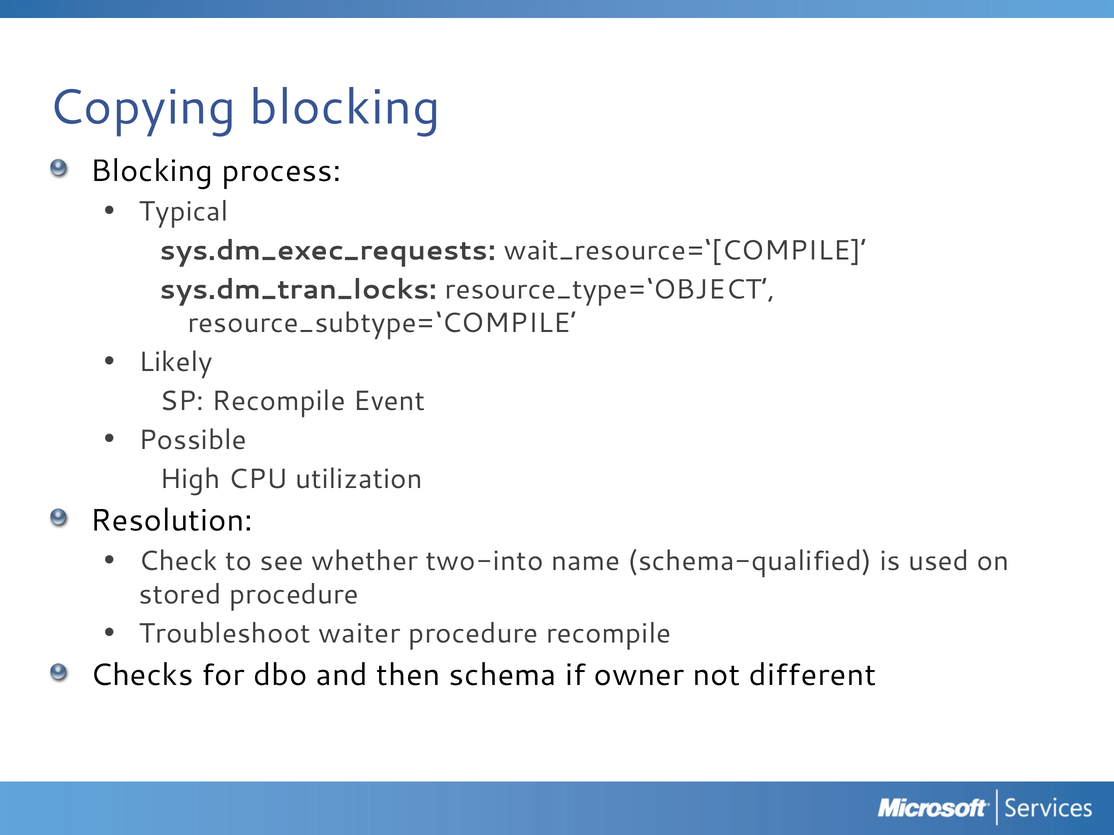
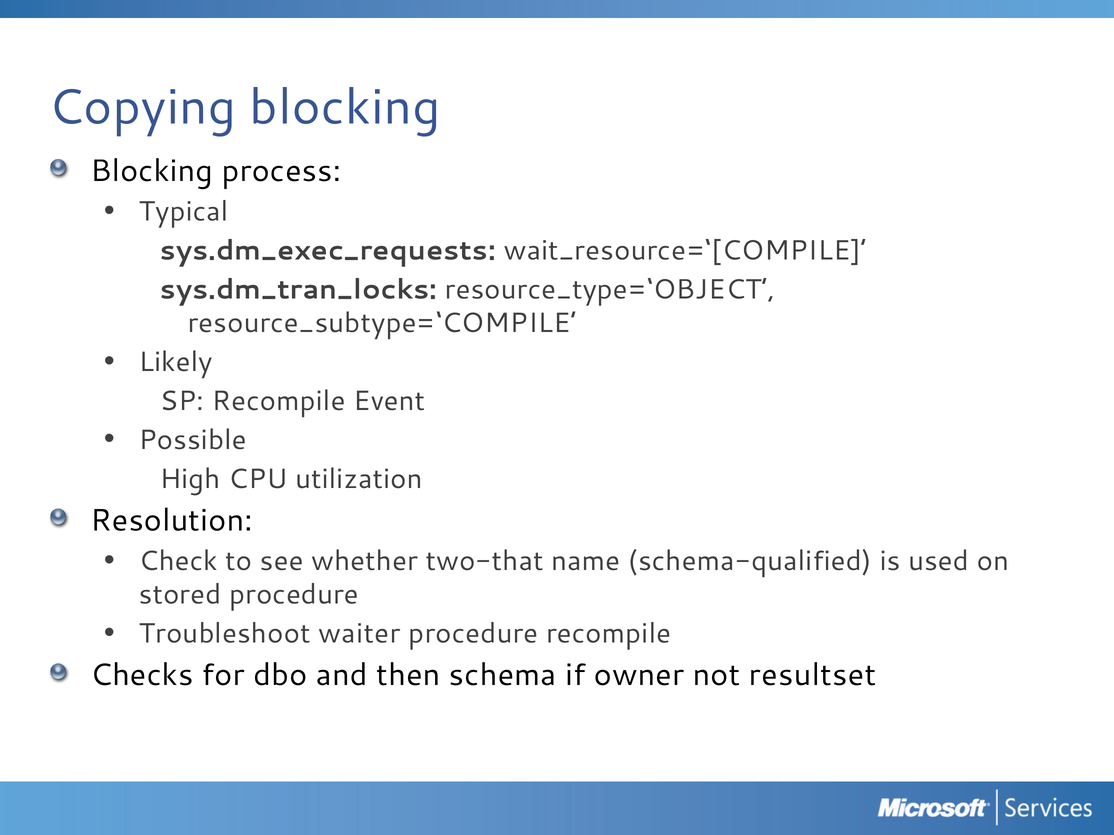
two-into: two-into -> two-that (485, 561)
different: different -> resultset (813, 676)
